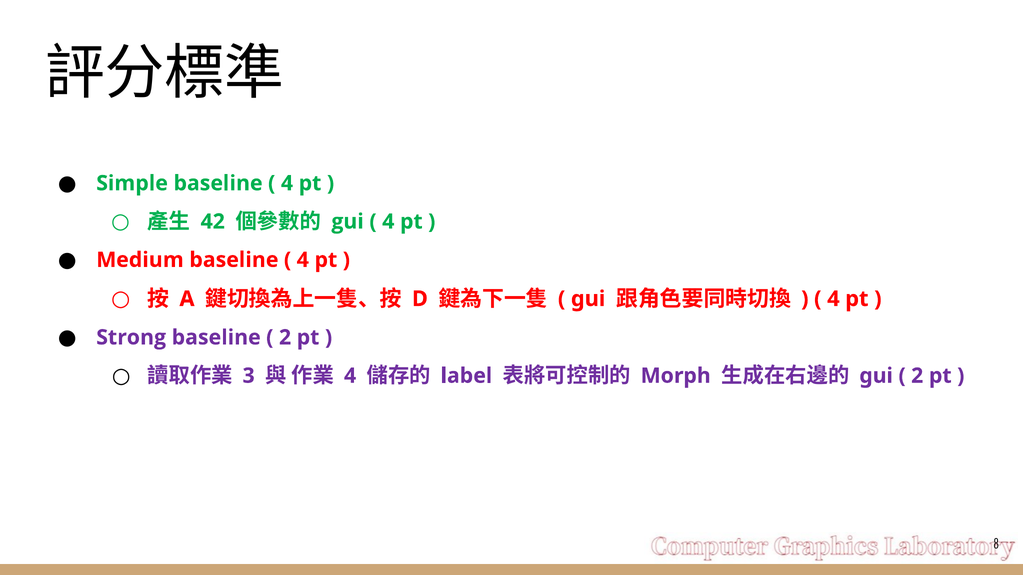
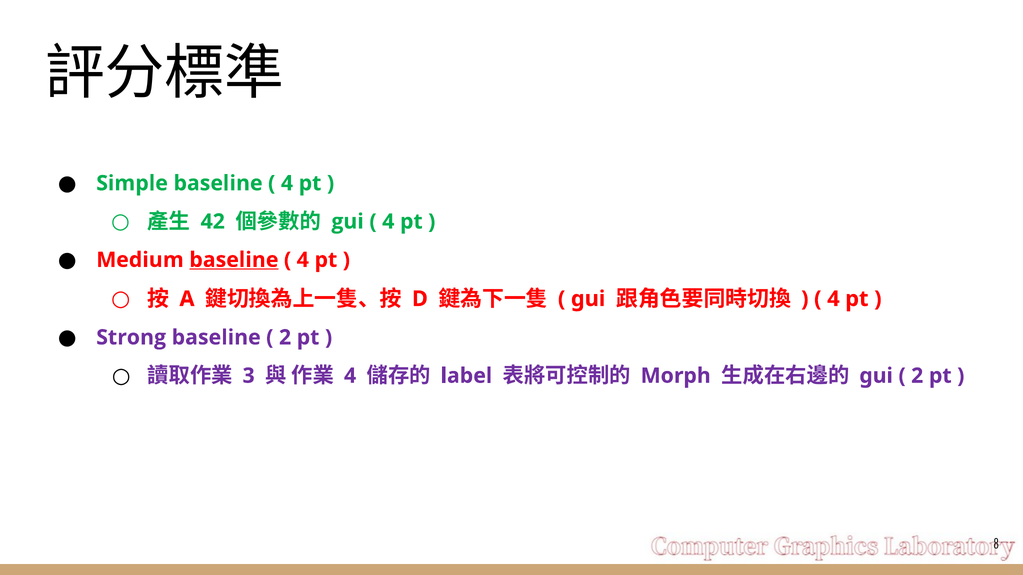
baseline underline: none -> present (234, 260)
